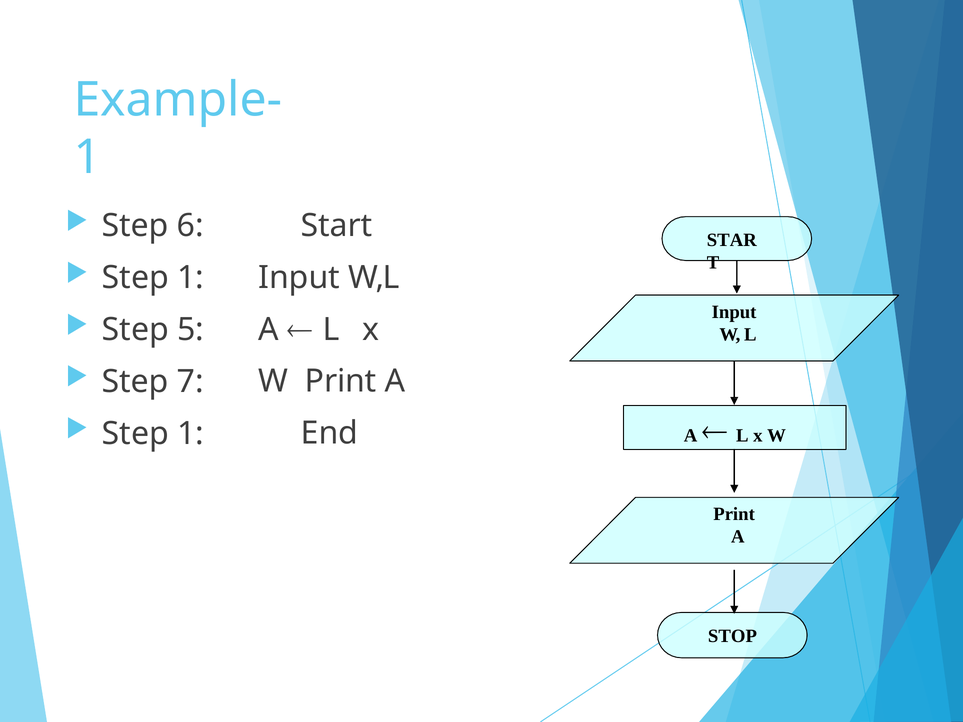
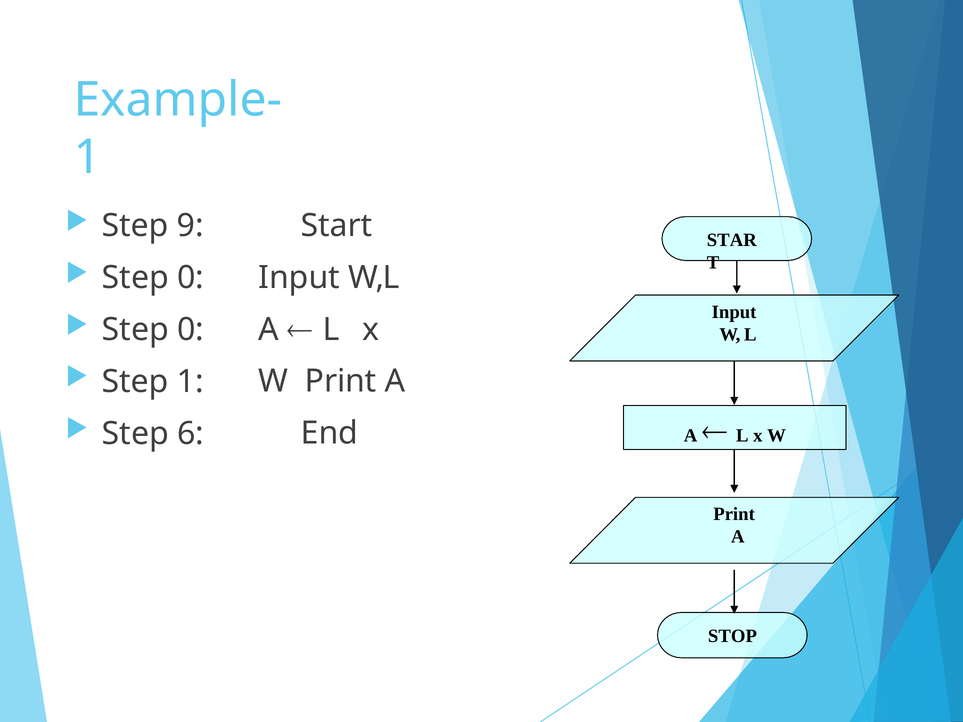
6: 6 -> 9 (190, 226)
1: 1 -> 0 (191, 278)
5: 5 -> 0 (191, 330)
Step 7: 7 -> 1 (190, 382)
1: 1 -> 6 (191, 434)
